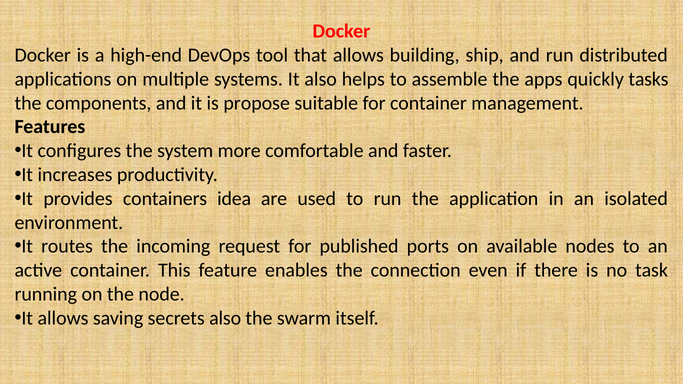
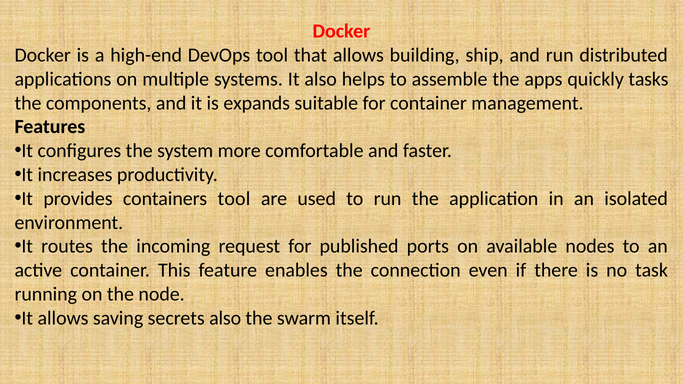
propose: propose -> expands (257, 103)
containers idea: idea -> tool (234, 199)
